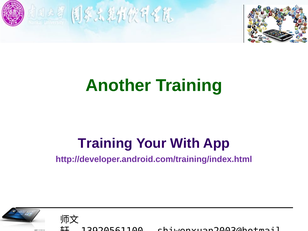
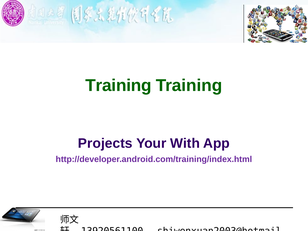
Another: Another -> Training (118, 85)
Training: Training -> Projects (105, 143)
